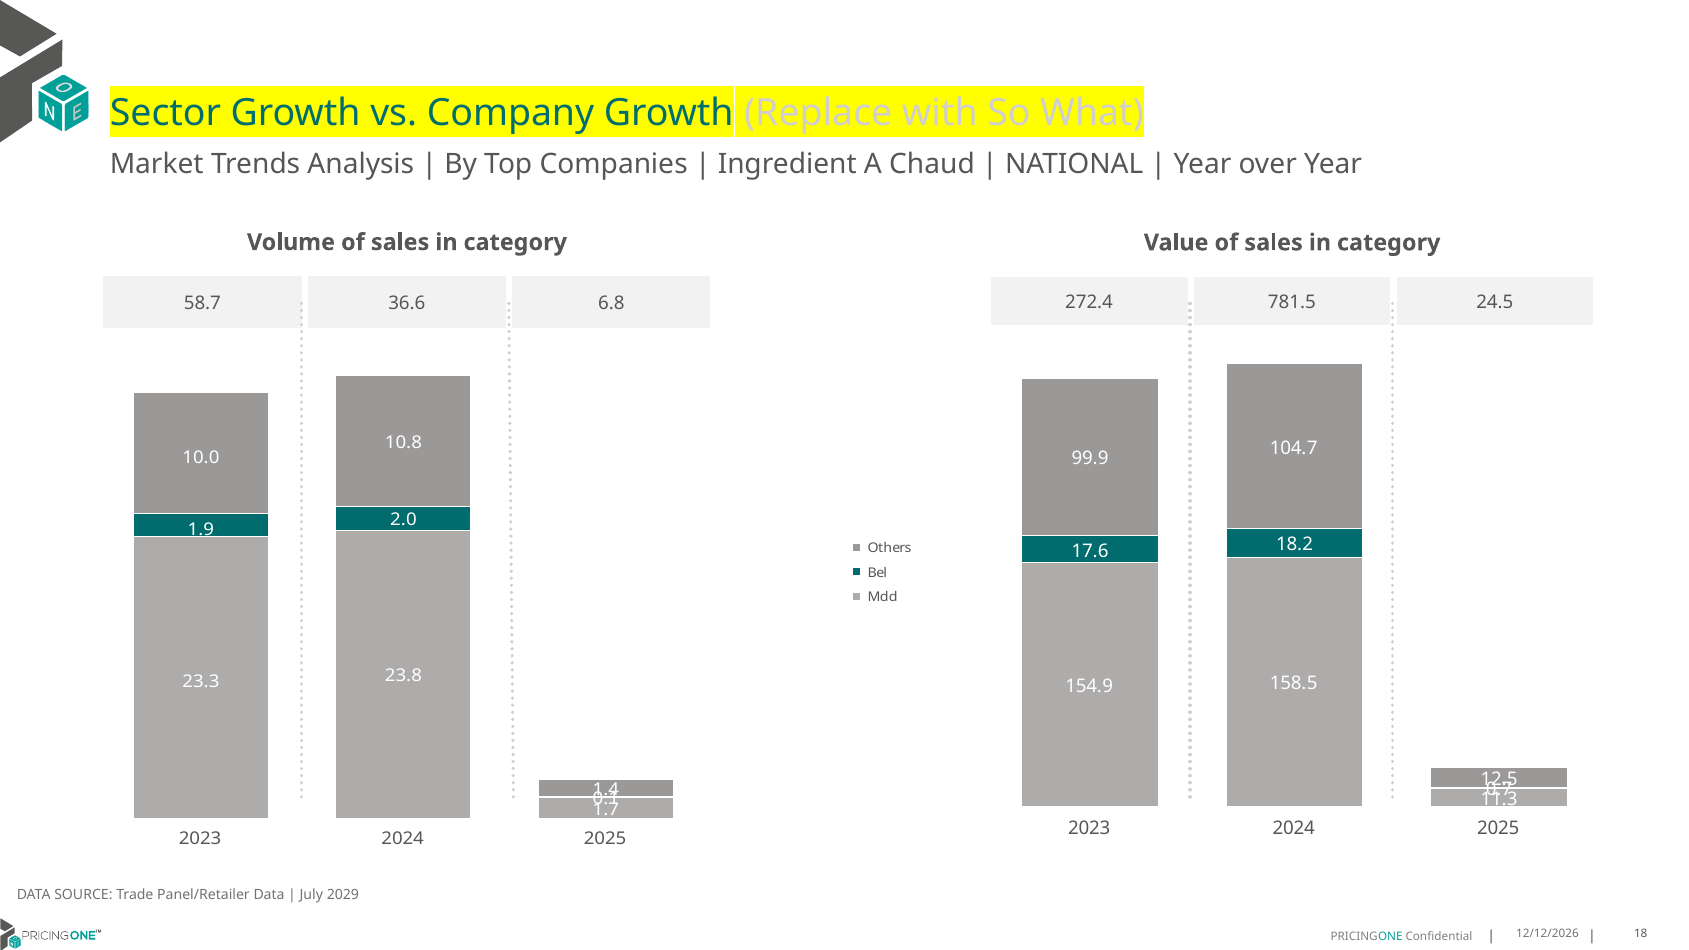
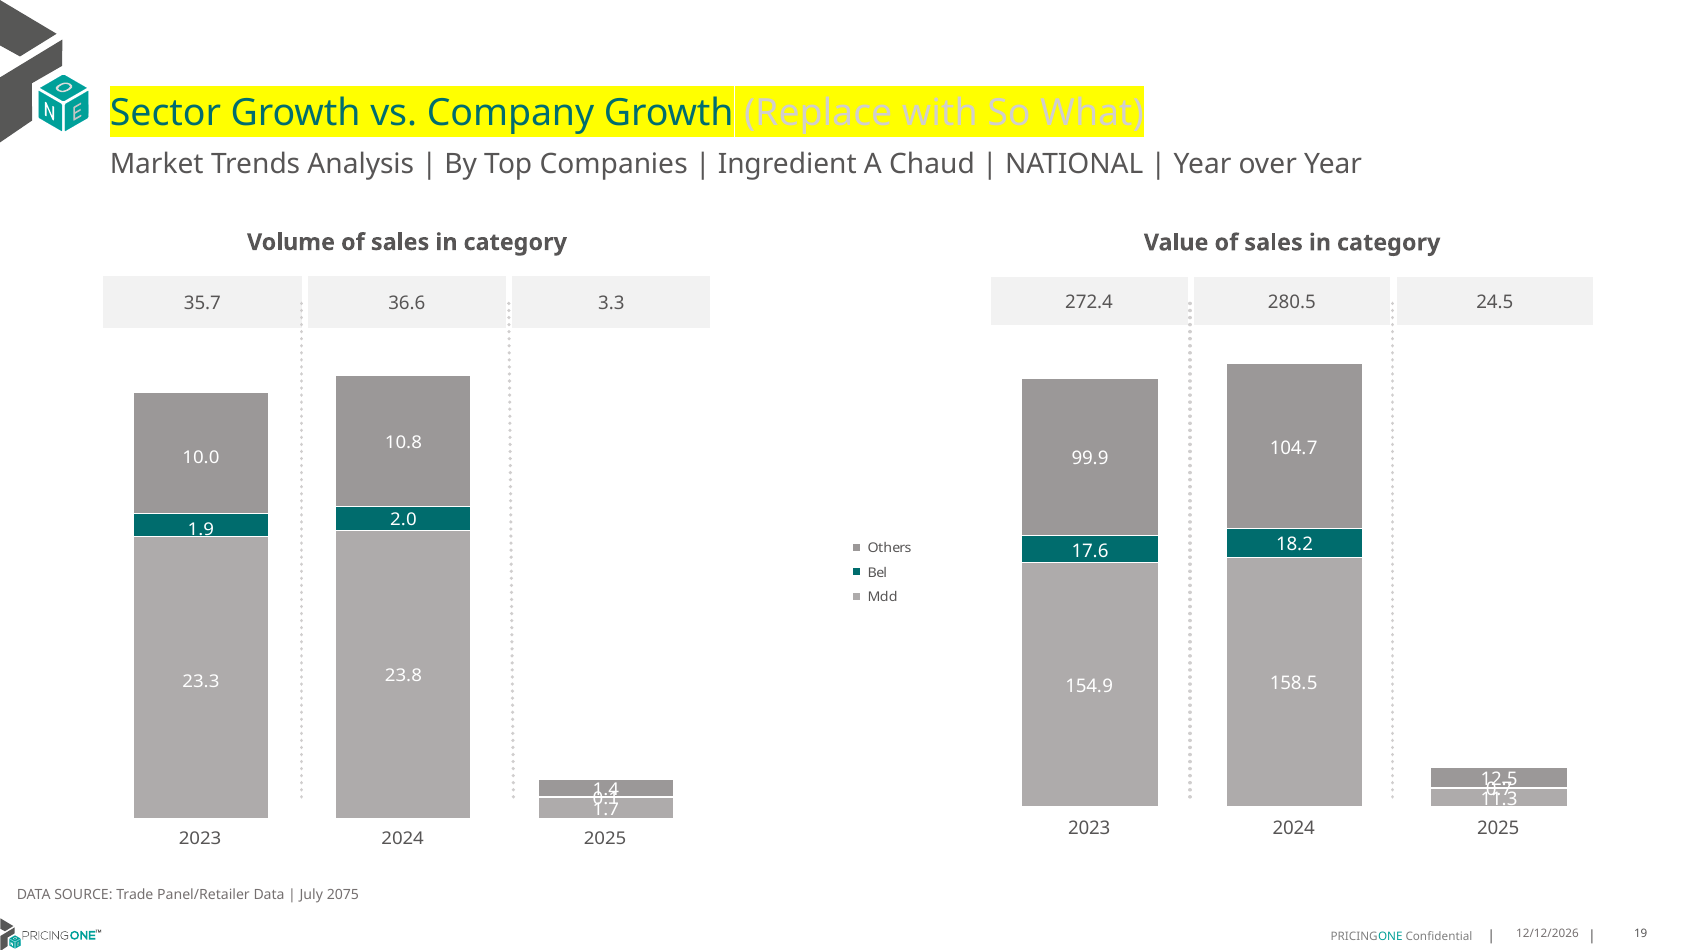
781.5: 781.5 -> 280.5 (1292, 302)
58.7: 58.7 -> 35.7 (202, 303)
6.8: 6.8 -> 3.3 (611, 303)
2029: 2029 -> 2075 (343, 895)
18: 18 -> 19 (1641, 934)
